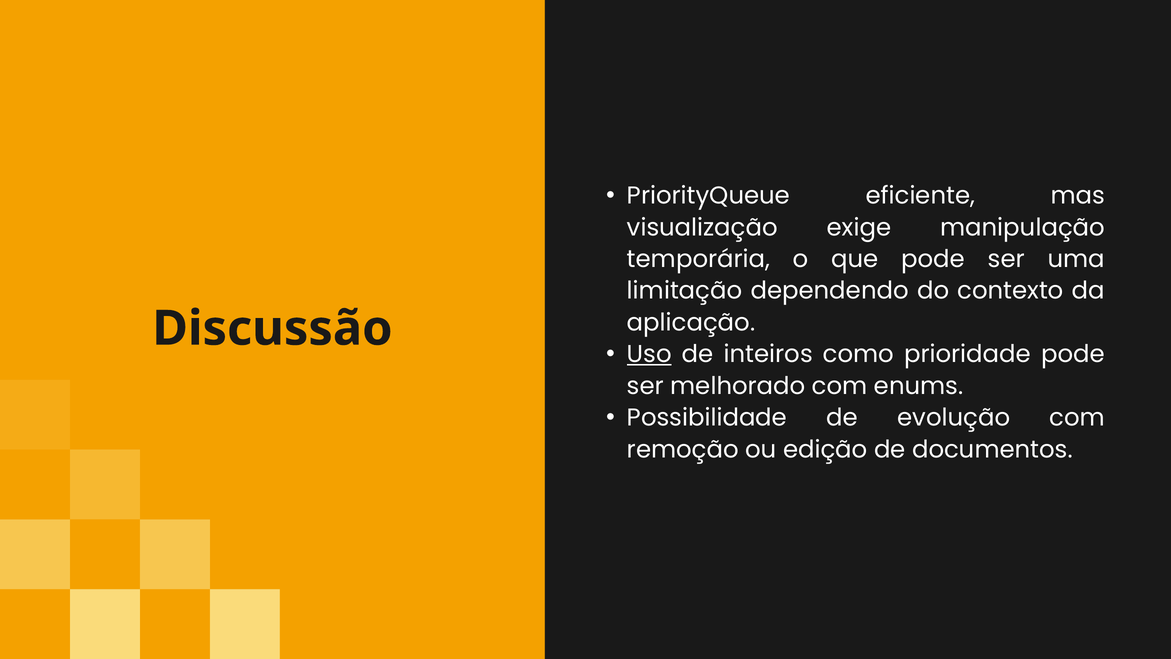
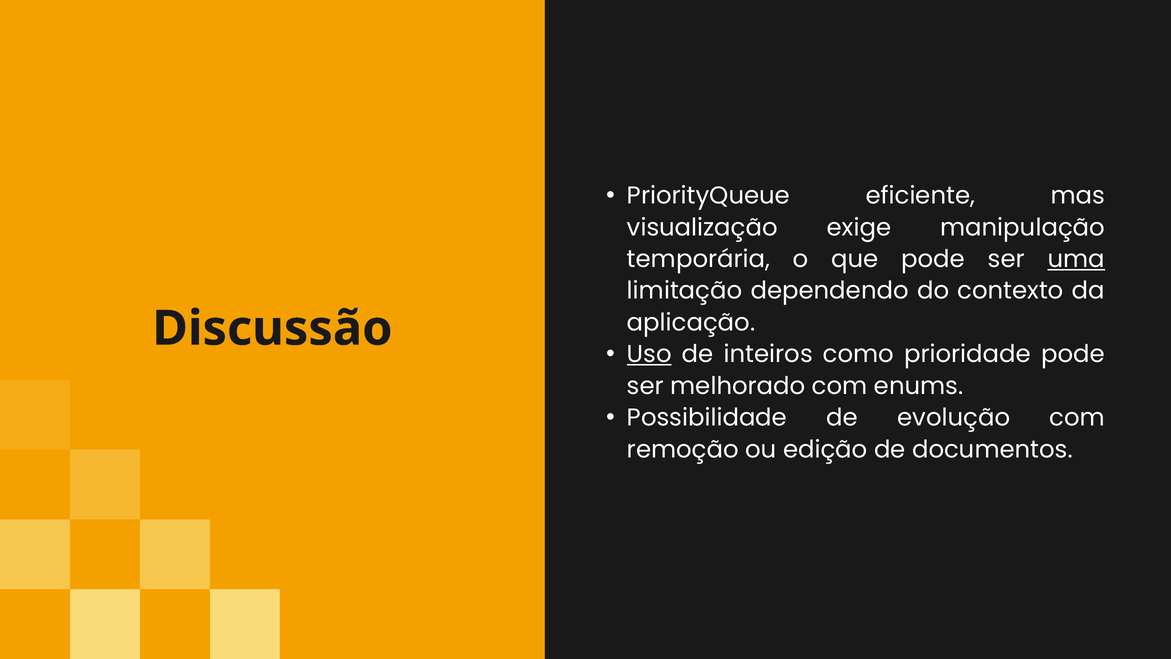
uma underline: none -> present (1076, 259)
